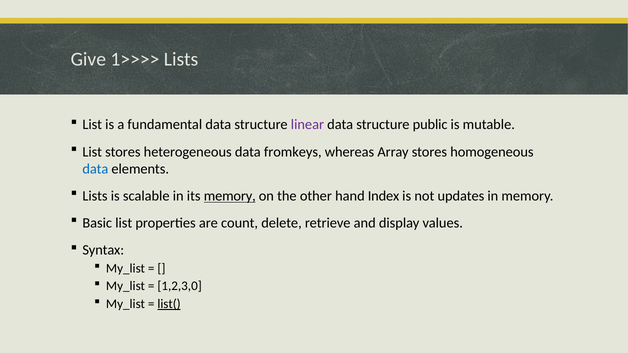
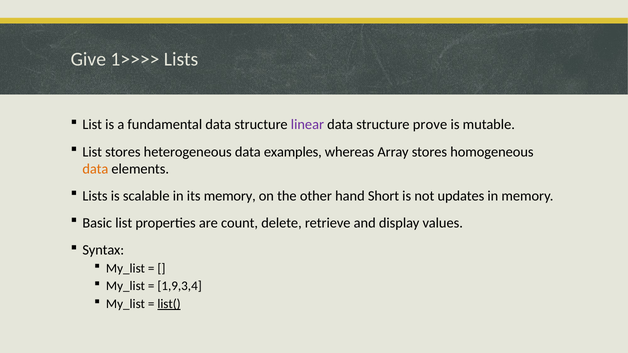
public: public -> prove (430, 125)
fromkeys: fromkeys -> examples (293, 152)
data colour: blue -> orange (95, 169)
memory underline: present -> none (230, 196)
Index: Index -> Short (384, 196)
1,2,3,0: 1,2,3,0 -> 1,9,3,4 (180, 286)
